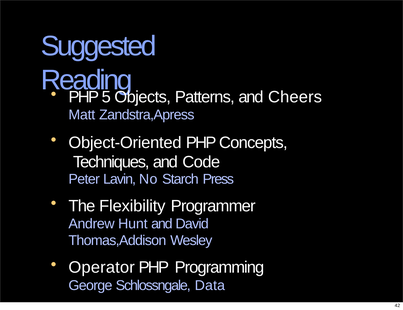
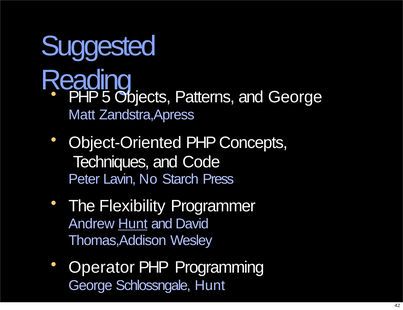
and Cheers: Cheers -> George (295, 97)
Hunt underline: none -> present (133, 224)
Schlossngale Data: Data -> Hunt (210, 286)
